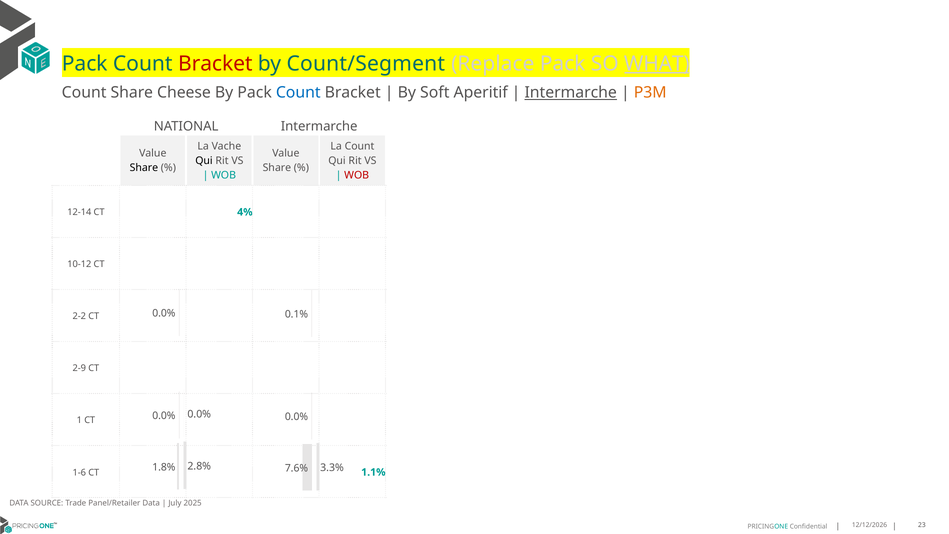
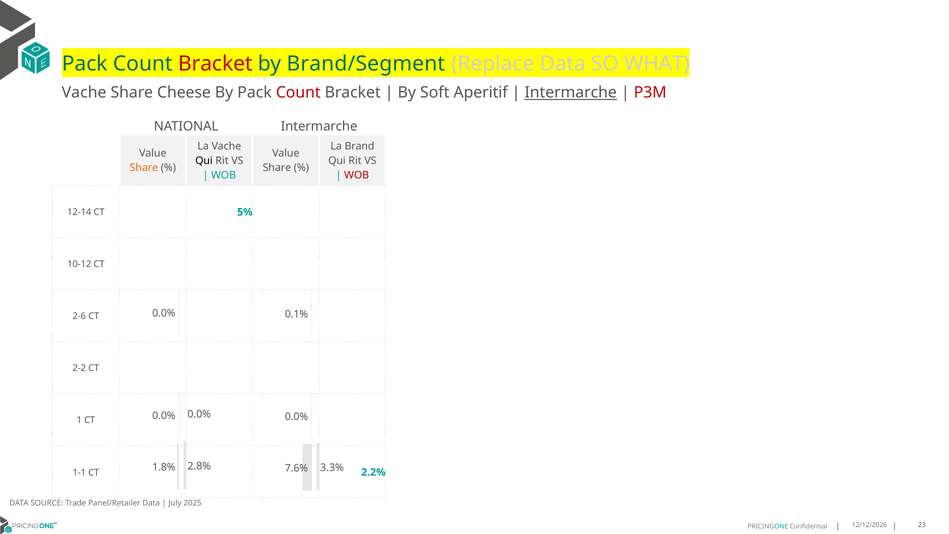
Count/Segment: Count/Segment -> Brand/Segment (366, 64)
Replace Pack: Pack -> Data (563, 64)
WHAT underline: present -> none (657, 64)
Count: Count -> Vache (84, 93)
Count colour: blue -> red (298, 93)
P3M colour: orange -> red (650, 93)
La Count: Count -> Brand (360, 146)
Share colour: black -> orange (144, 168)
4%: 4% -> 5% (245, 212)
2-2: 2-2 -> 2-6 (79, 316)
2-9: 2-9 -> 2-2 (79, 368)
1-6: 1-6 -> 1-1 (79, 472)
1.1%: 1.1% -> 2.2% (373, 472)
